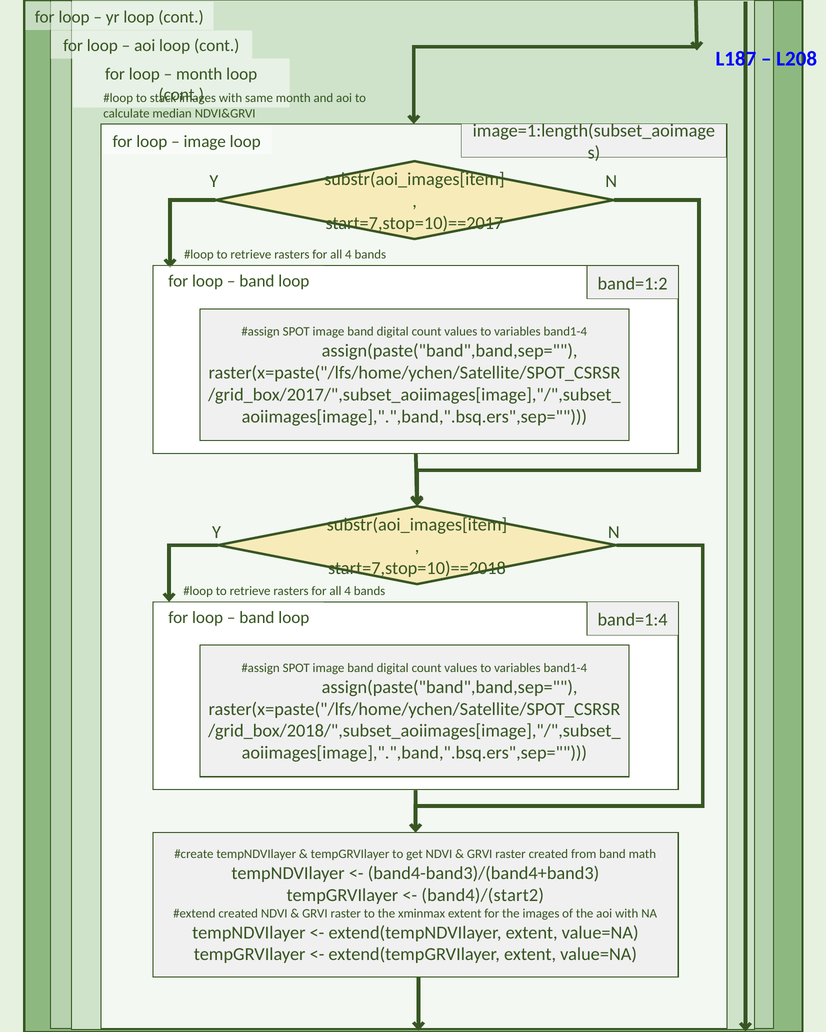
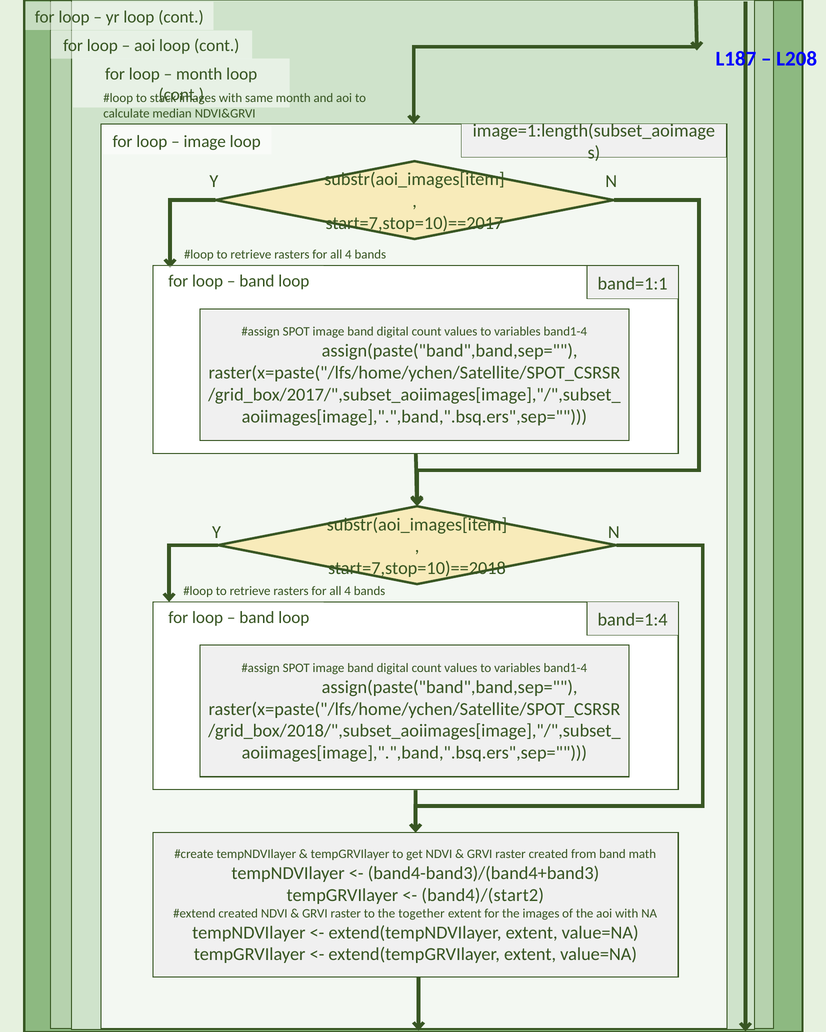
band=1:2: band=1:2 -> band=1:1 (633, 284)
xminmax: xminmax -> together (421, 914)
